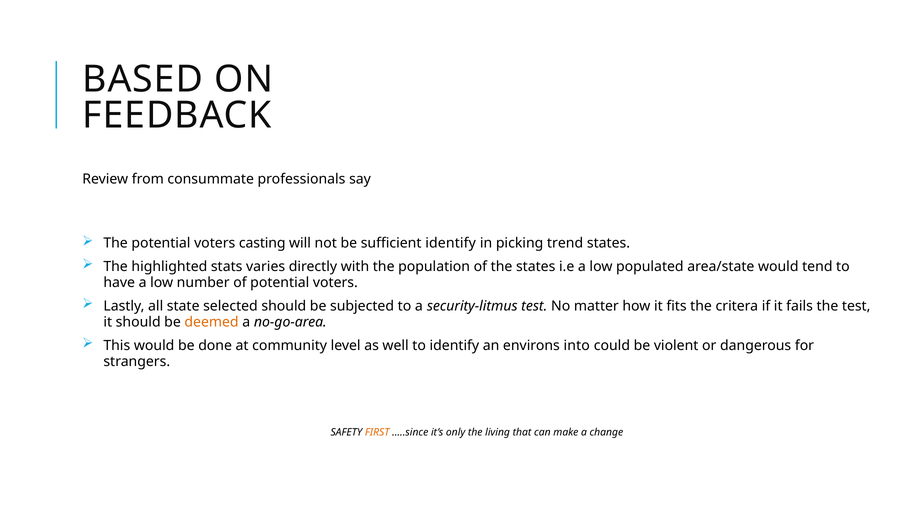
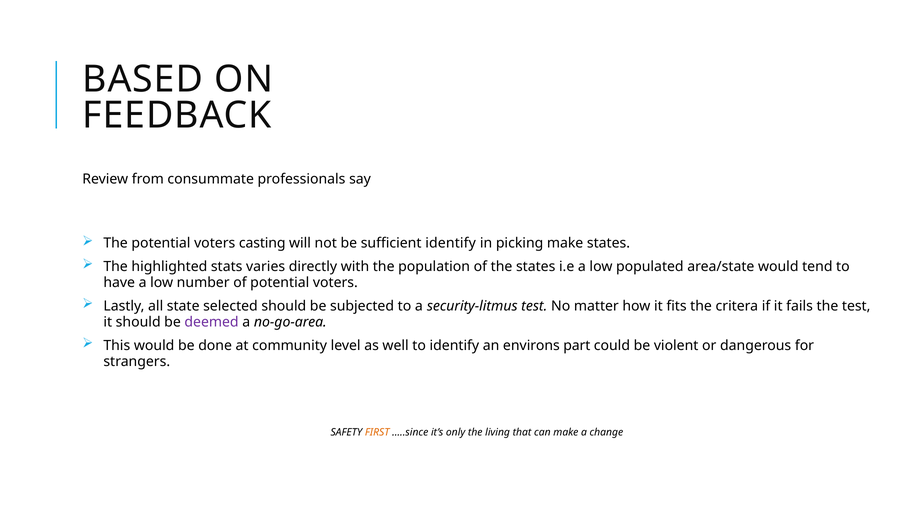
picking trend: trend -> make (565, 243)
deemed colour: orange -> purple (212, 322)
into: into -> part (577, 346)
